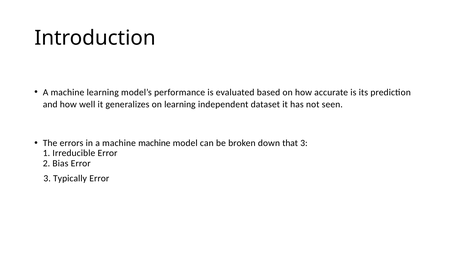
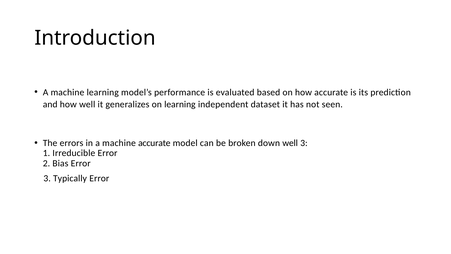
machine machine: machine -> accurate (154, 143)
down that: that -> well (290, 143)
